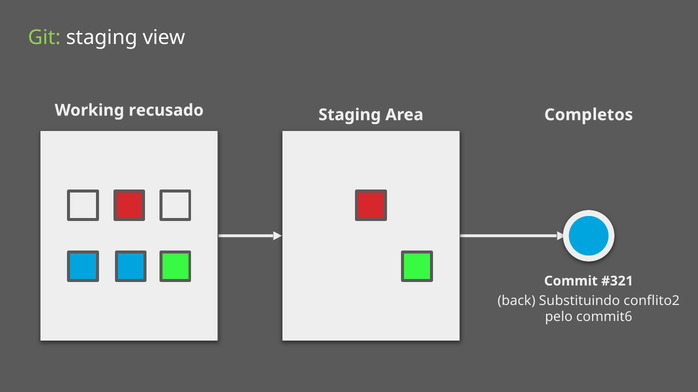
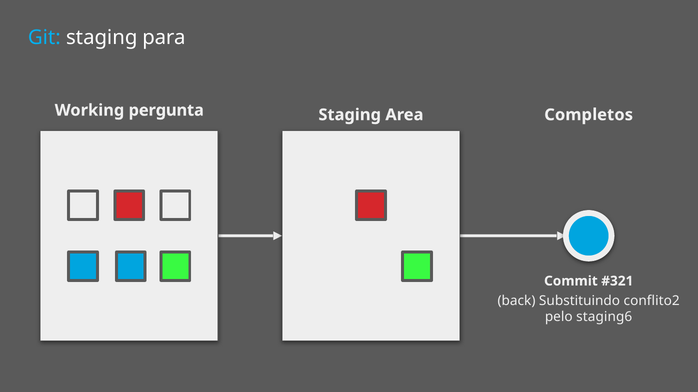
Git colour: light green -> light blue (44, 37)
view: view -> para (164, 37)
recusado: recusado -> pergunta (166, 110)
commit6: commit6 -> staging6 (604, 317)
